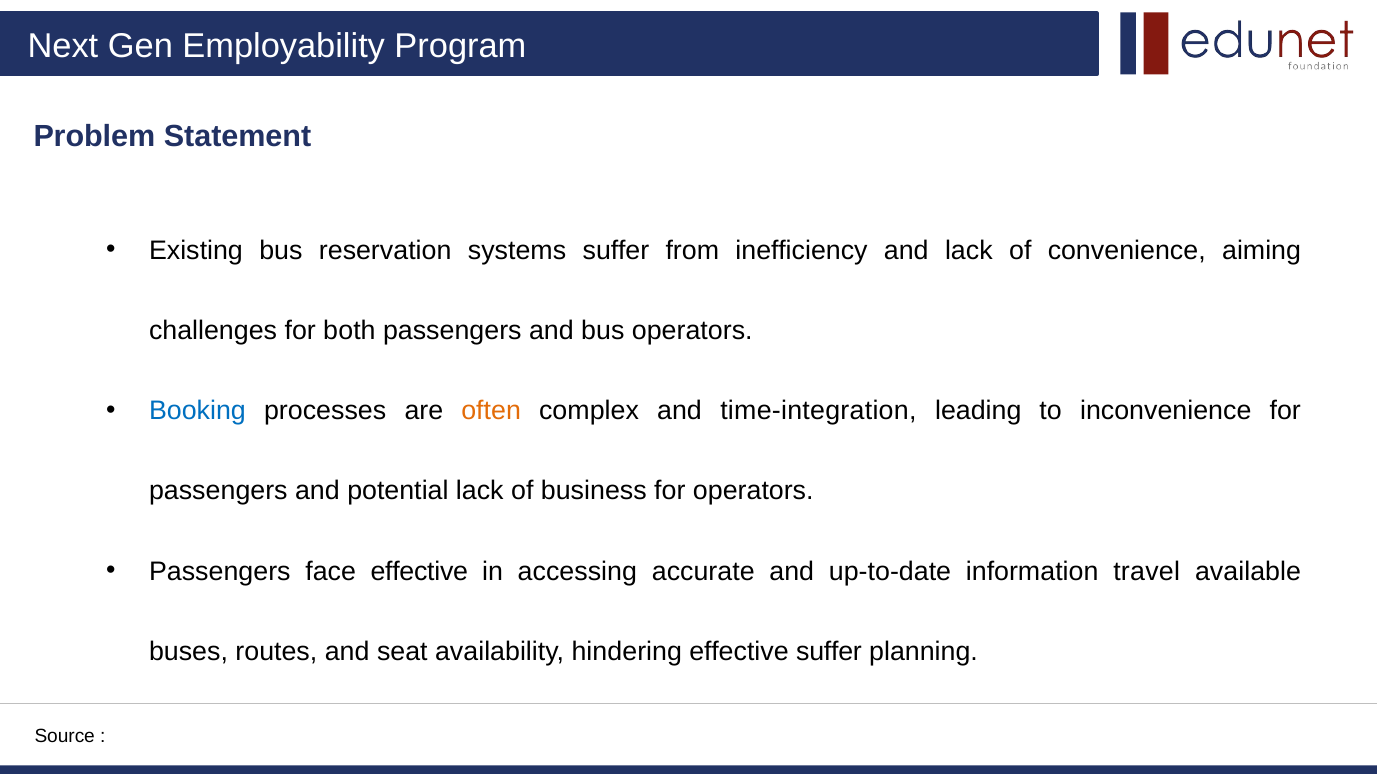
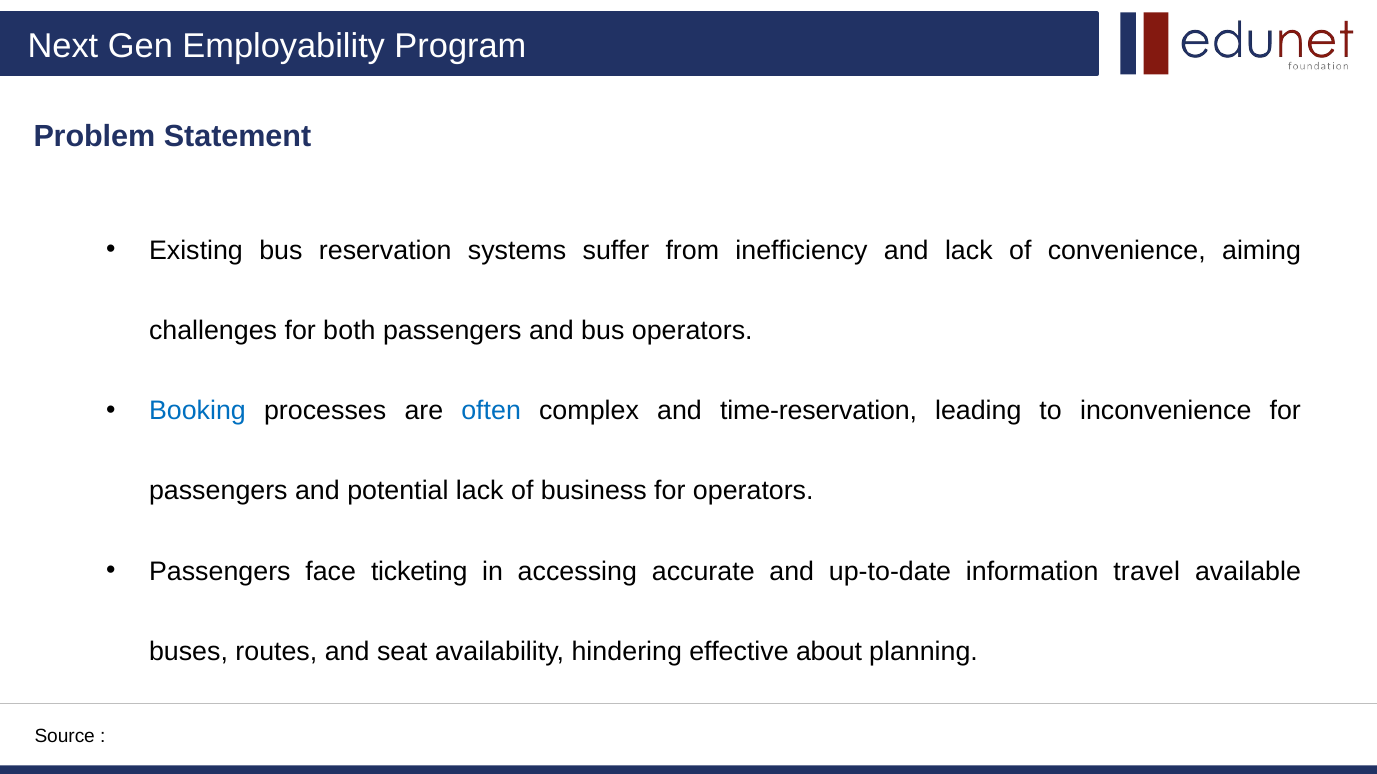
often colour: orange -> blue (491, 411)
time-integration: time-integration -> time-reservation (819, 411)
face effective: effective -> ticketing (419, 572)
effective suffer: suffer -> about (829, 652)
